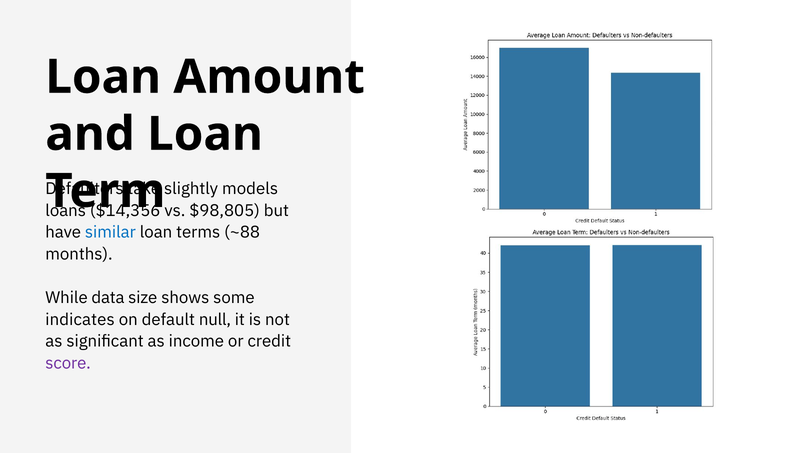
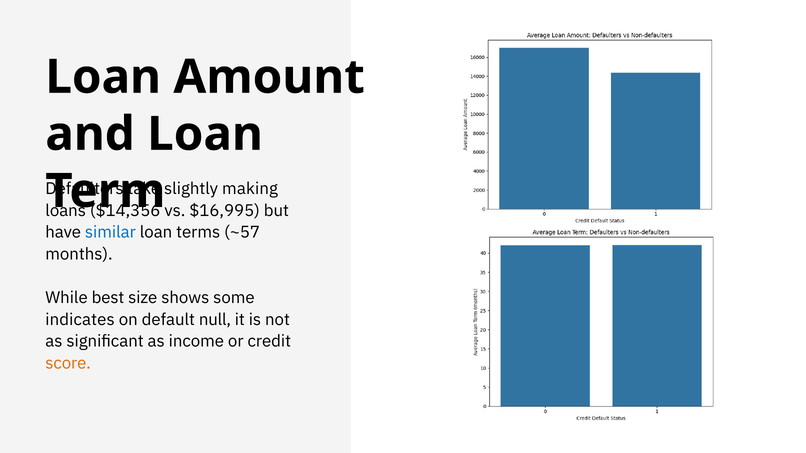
models: models -> making (250, 189)
$98,805: $98,805 -> $16,995 (225, 211)
~88: ~88 -> ~57 (242, 233)
data: data -> best (108, 298)
score colour: purple -> orange (68, 363)
